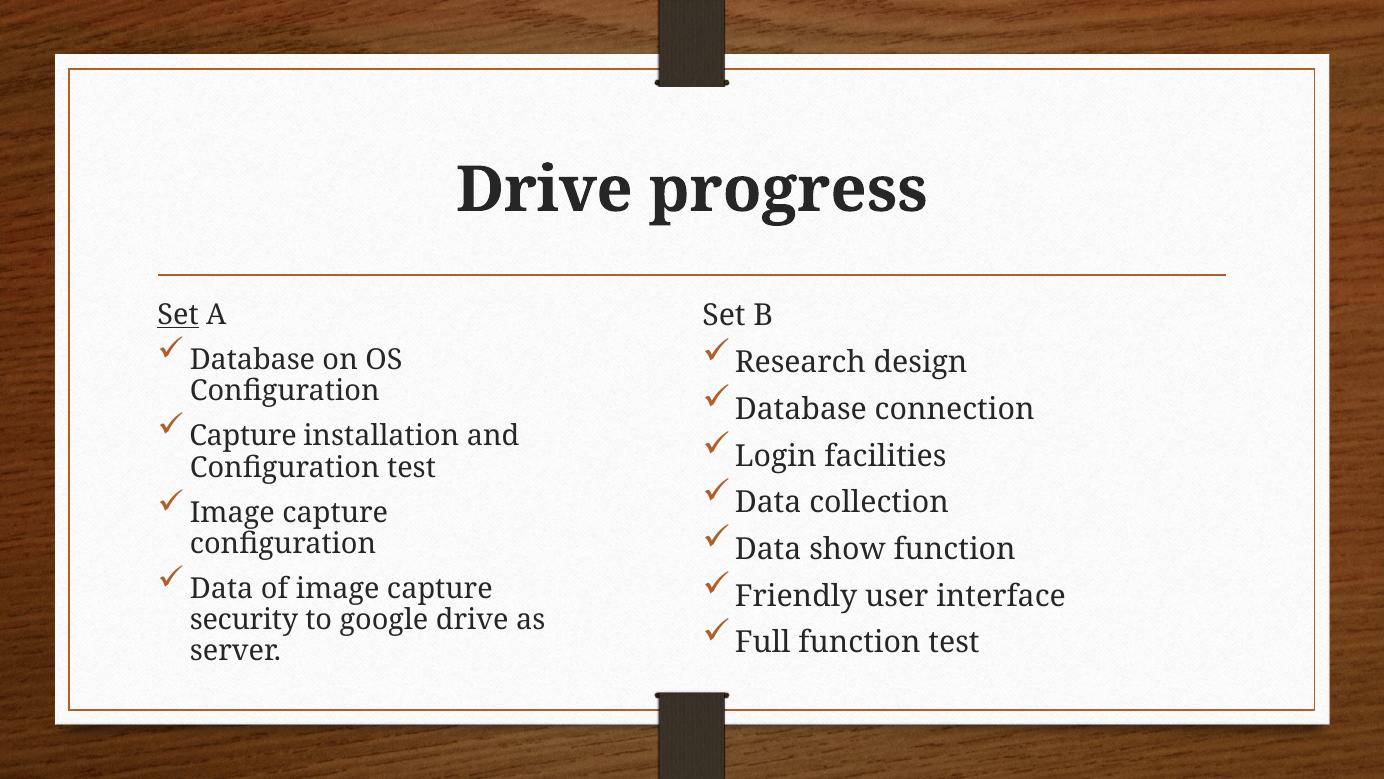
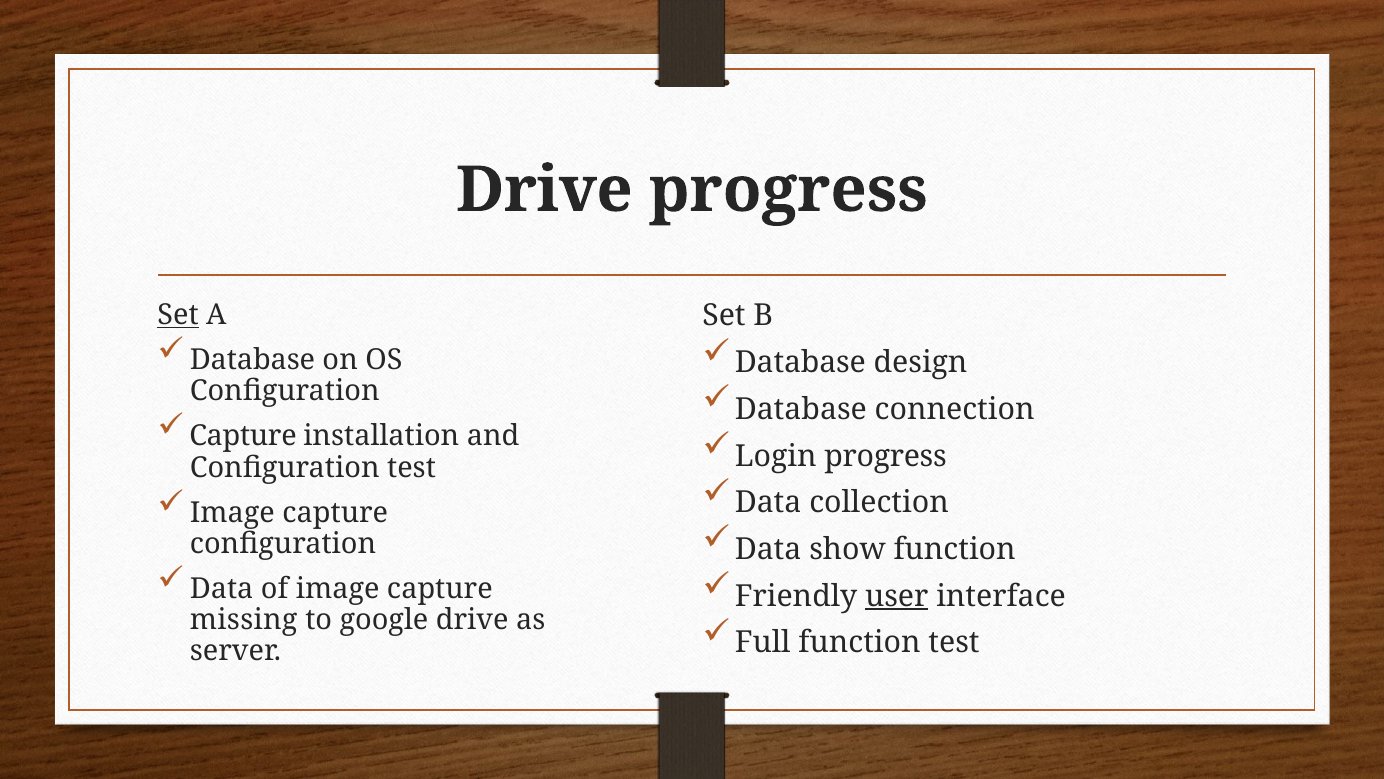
Research: Research -> Database (800, 362)
Login facilities: facilities -> progress (886, 456)
user underline: none -> present (897, 596)
security: security -> missing (244, 620)
